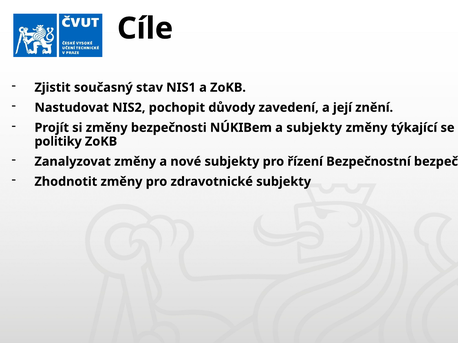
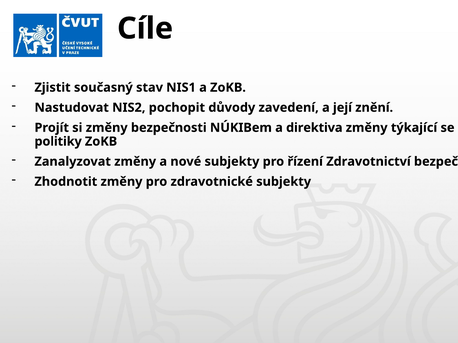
a subjekty: subjekty -> direktiva (314, 128)
Bezpečnostní: Bezpečnostní -> Zdravotnictví (368, 162)
